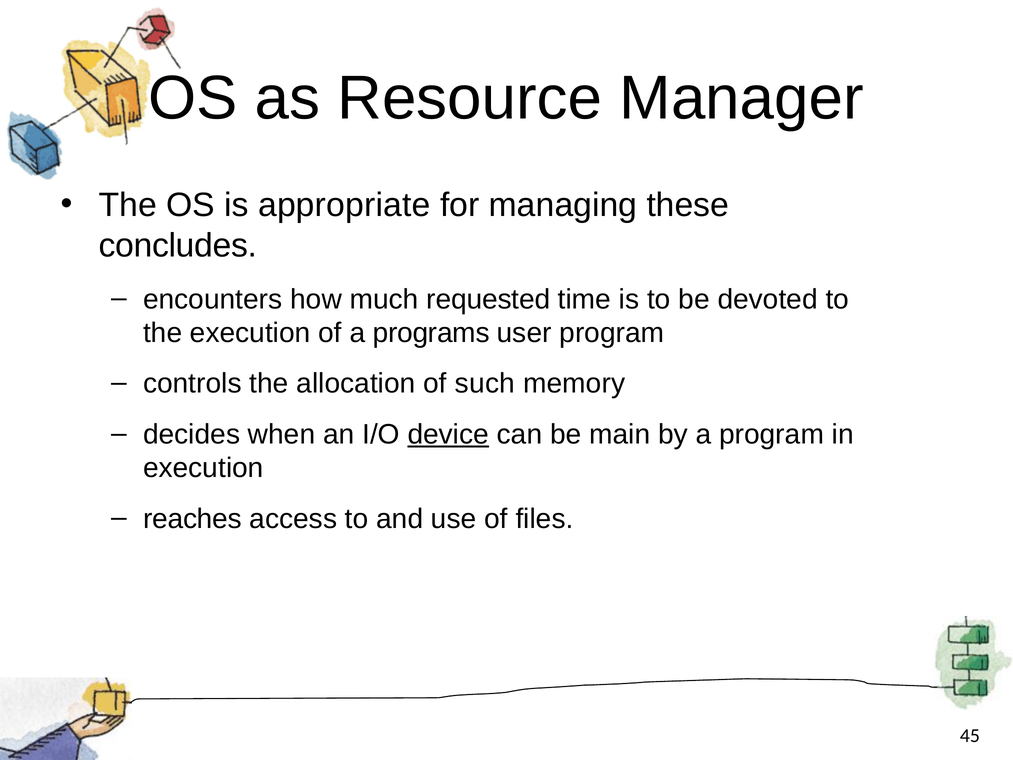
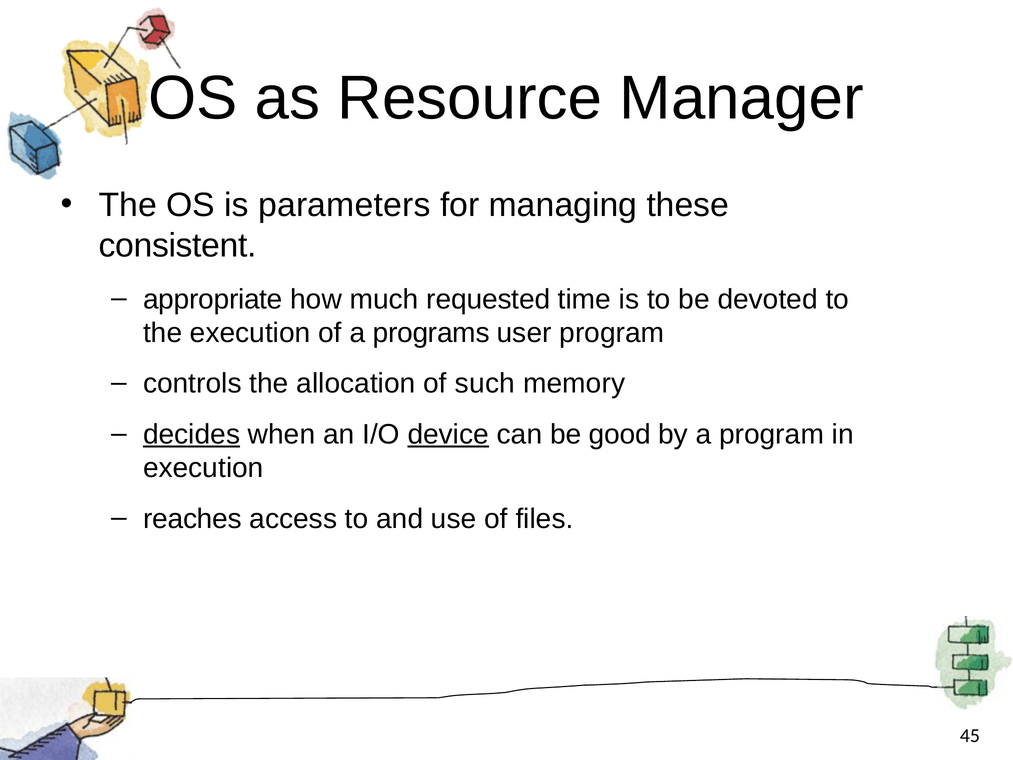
appropriate: appropriate -> parameters (344, 205)
concludes: concludes -> consistent (178, 245)
encounters: encounters -> appropriate (213, 299)
decides underline: none -> present (192, 434)
main: main -> good (620, 434)
